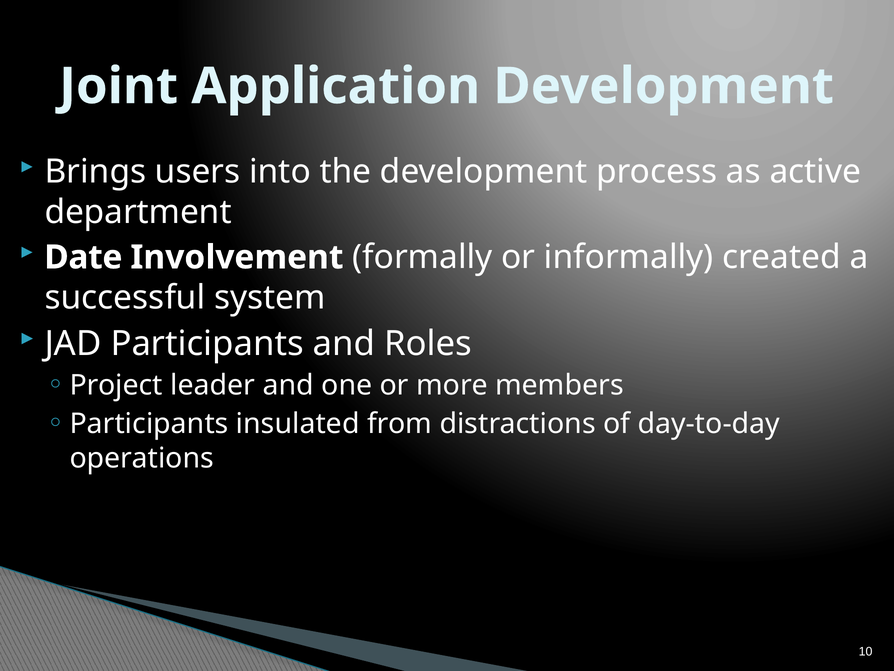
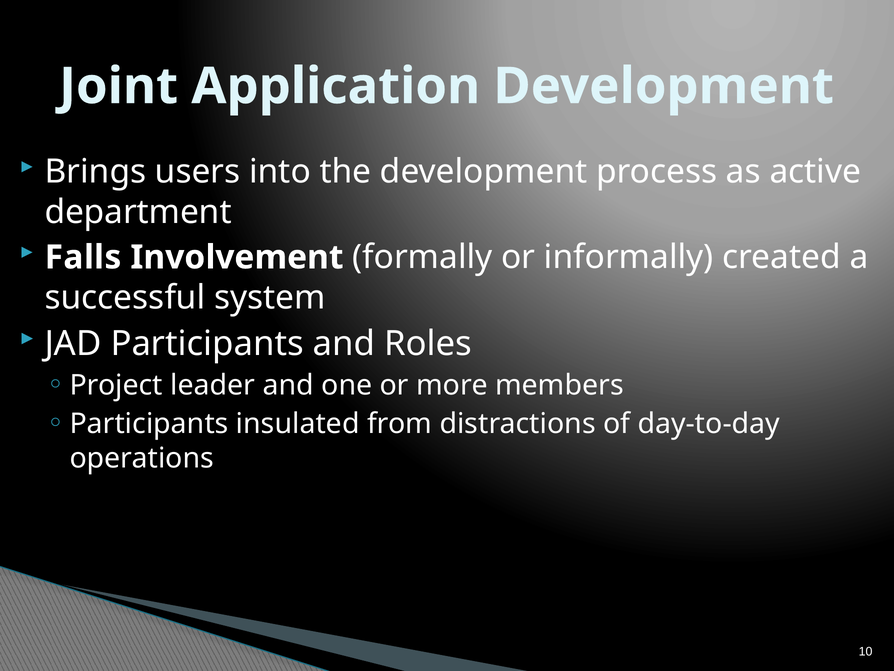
Date: Date -> Falls (83, 257)
